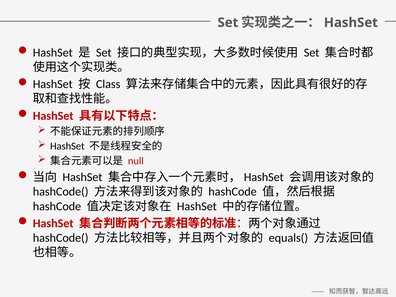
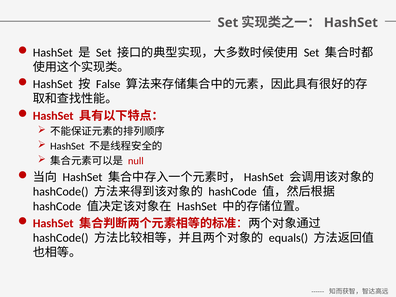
Class: Class -> False (108, 84)
